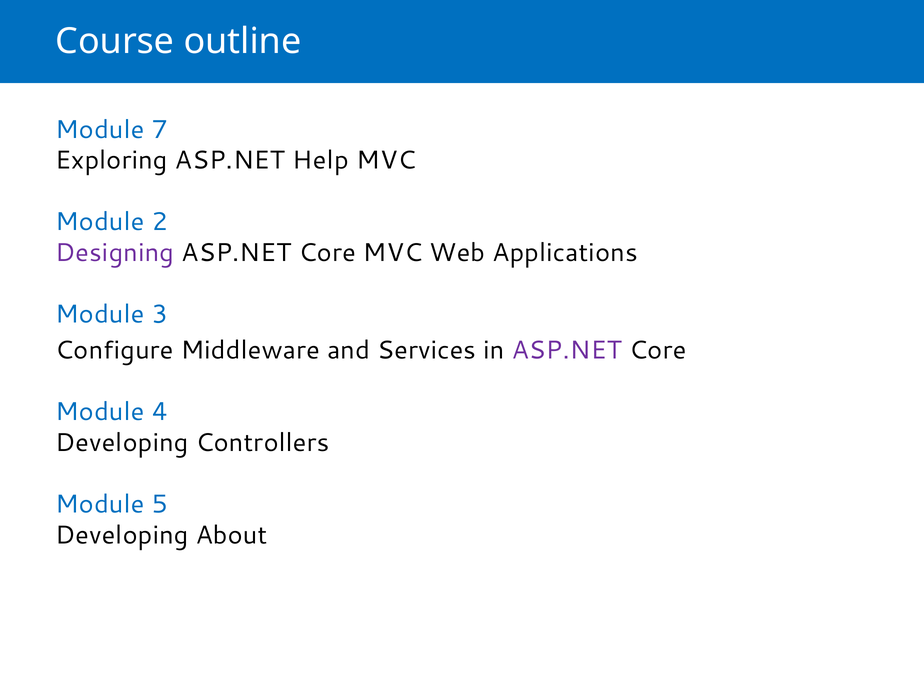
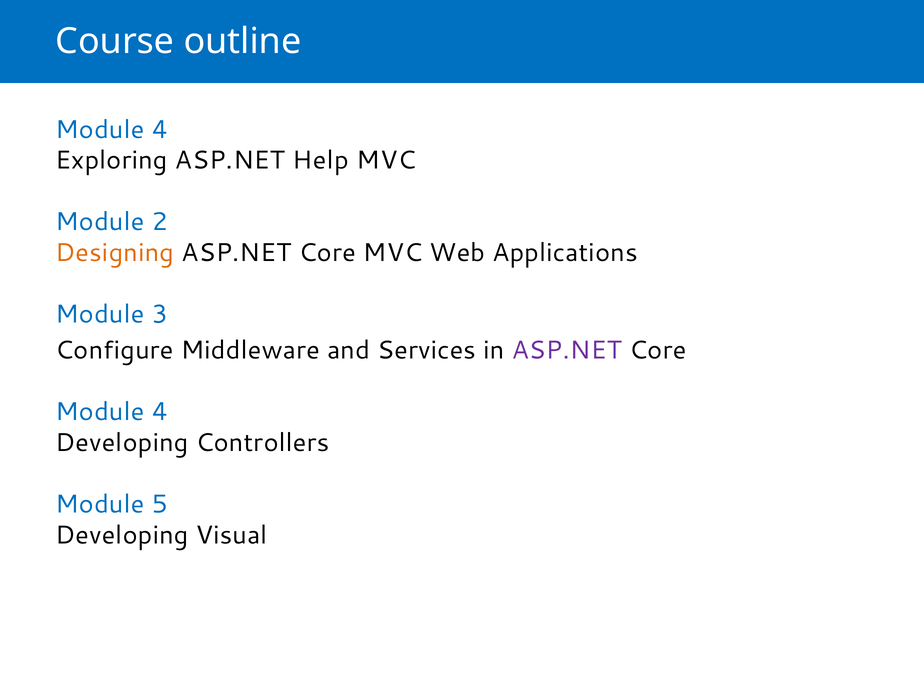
7: 7 -> 4 (160, 130)
Designing colour: purple -> orange (115, 253)
About: About -> Visual (232, 535)
